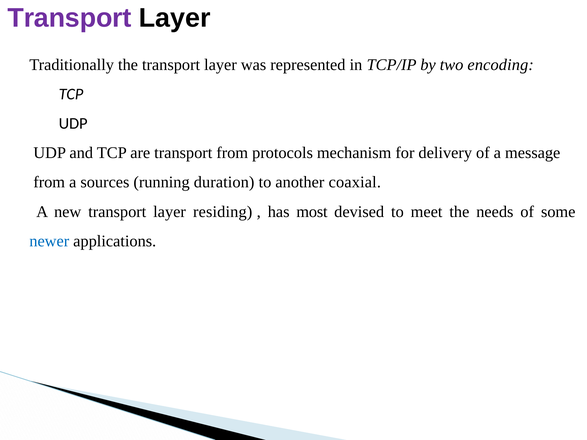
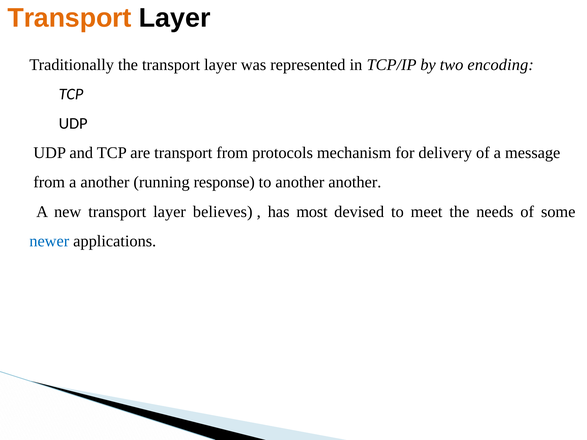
Transport colour: purple -> orange (69, 18)
a sources: sources -> another (105, 182)
duration: duration -> response (224, 182)
another coaxial: coaxial -> another (355, 182)
residing: residing -> believes (223, 212)
